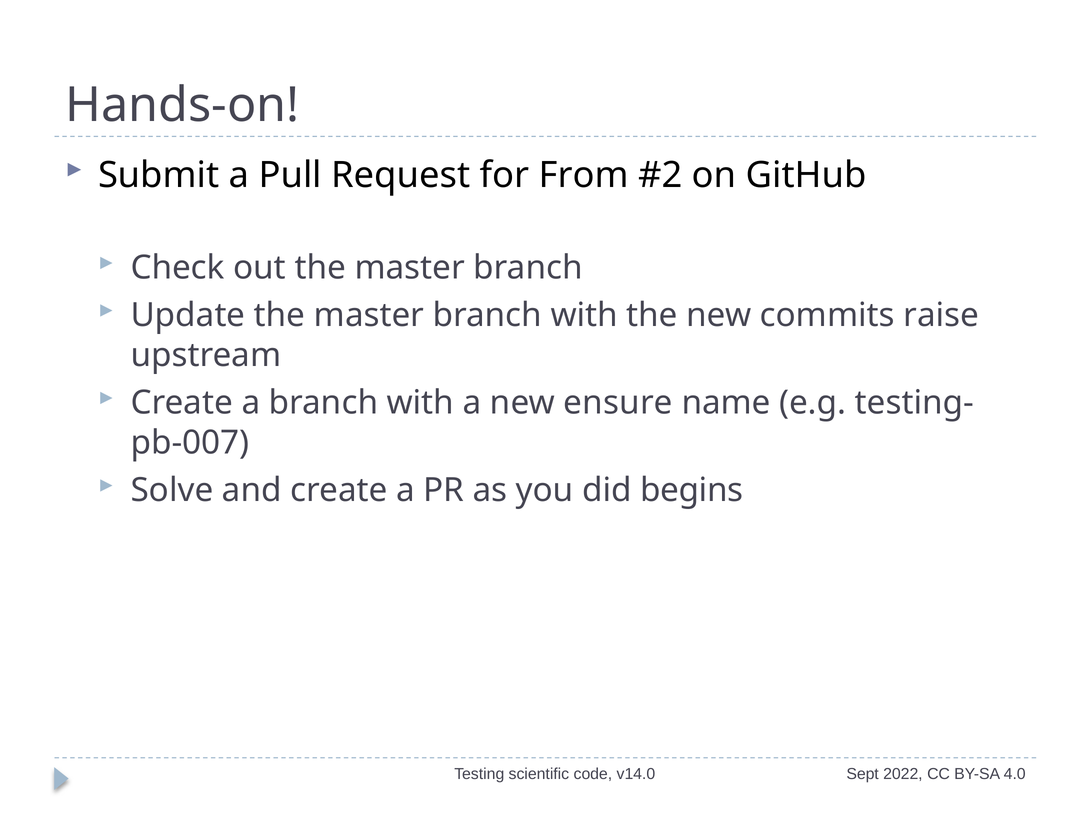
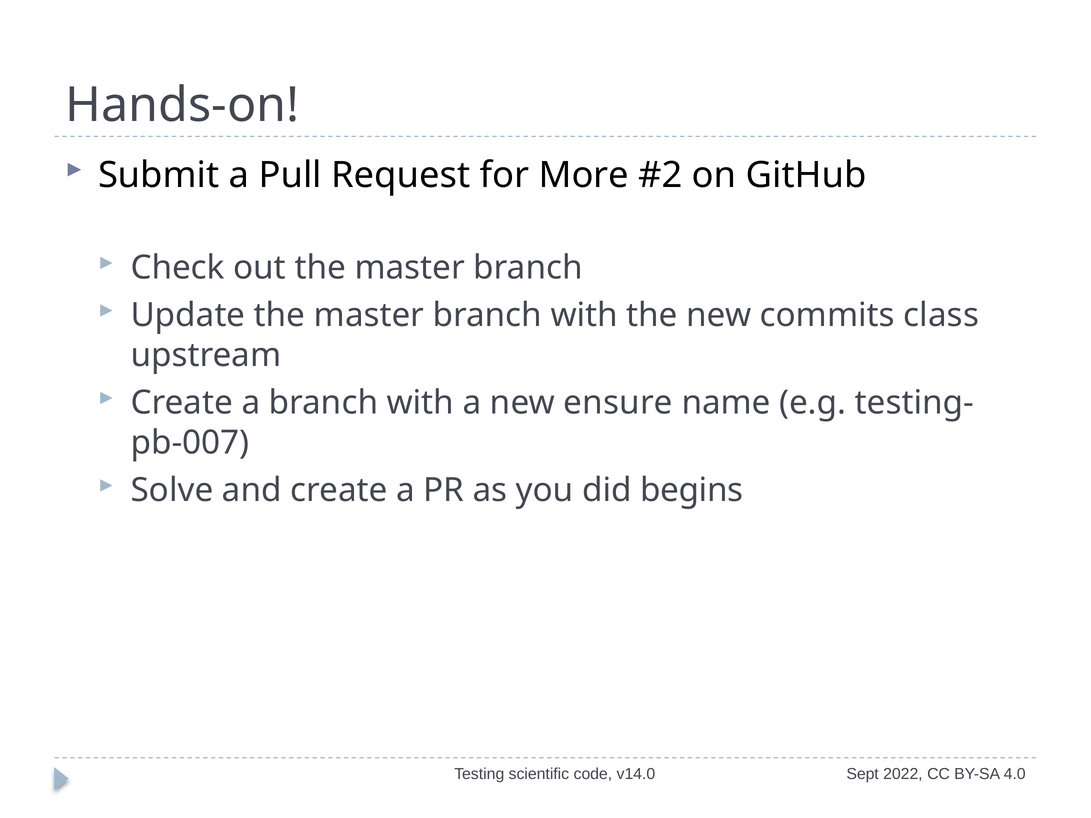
From: From -> More (584, 175)
raise: raise -> class (941, 316)
